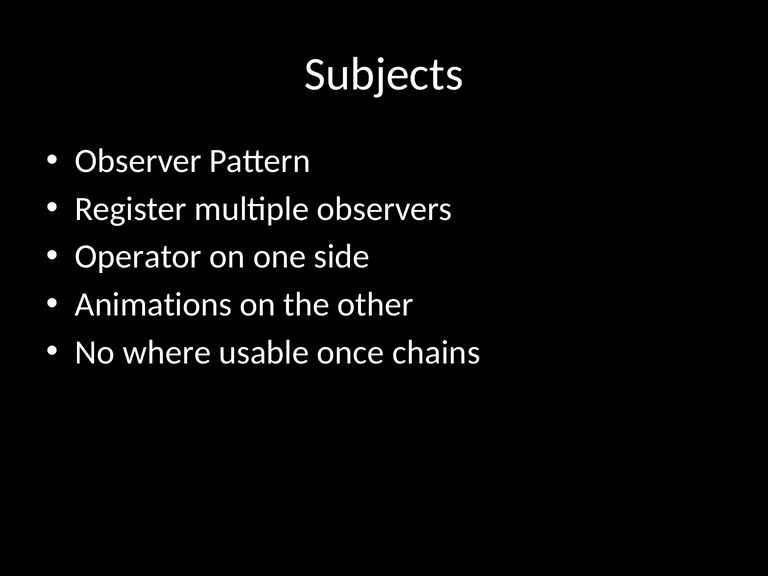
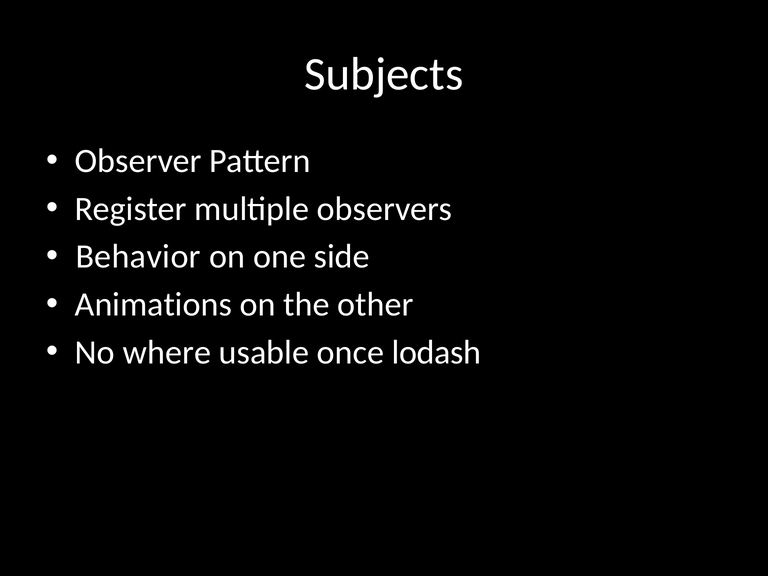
Operator: Operator -> Behavior (138, 257)
chains: chains -> lodash (436, 352)
